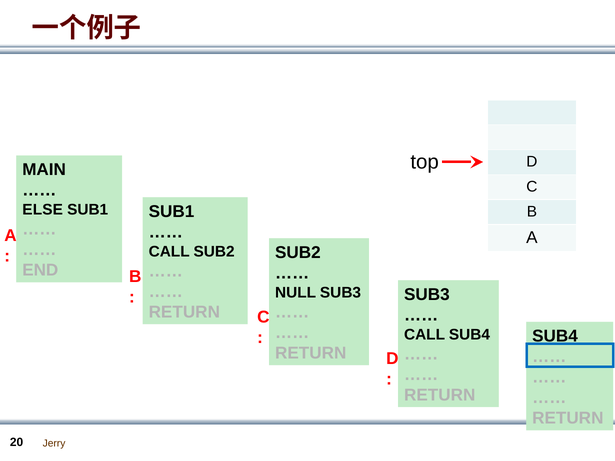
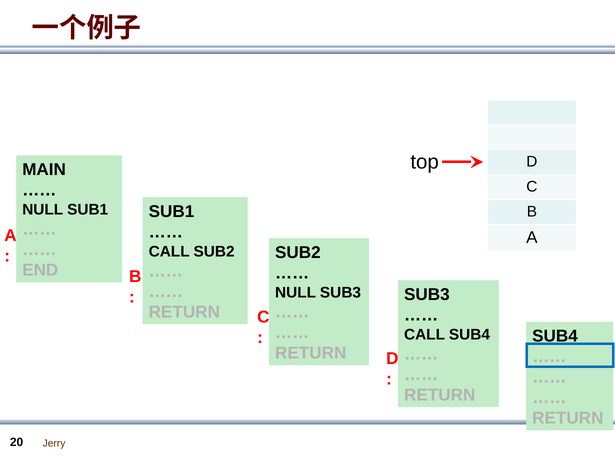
ELSE: ELSE -> NULL (43, 210)
